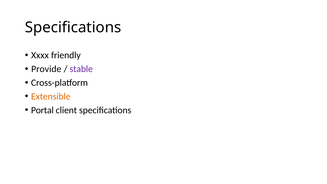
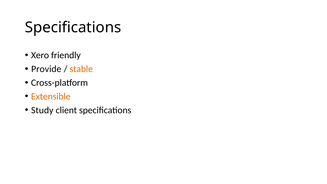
Xxxx: Xxxx -> Xero (40, 55)
stable colour: purple -> orange (81, 69)
Portal: Portal -> Study (42, 110)
